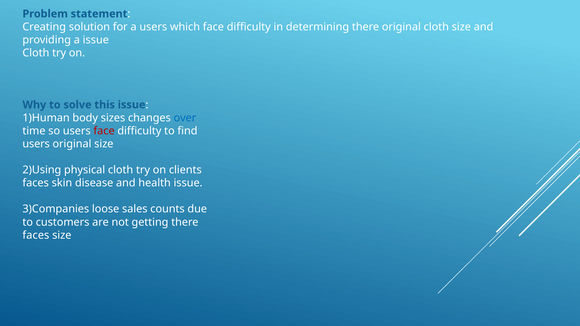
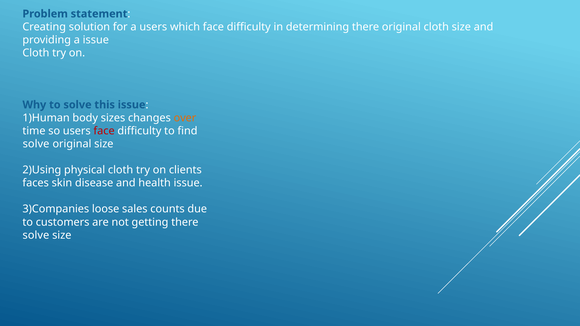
over colour: blue -> orange (185, 118)
users: users -> solve (36, 144)
faces: faces -> solve (36, 235)
